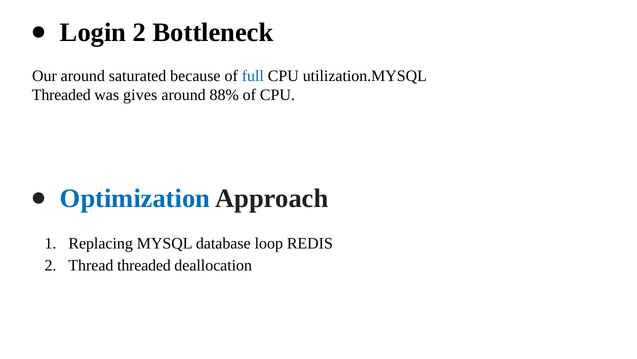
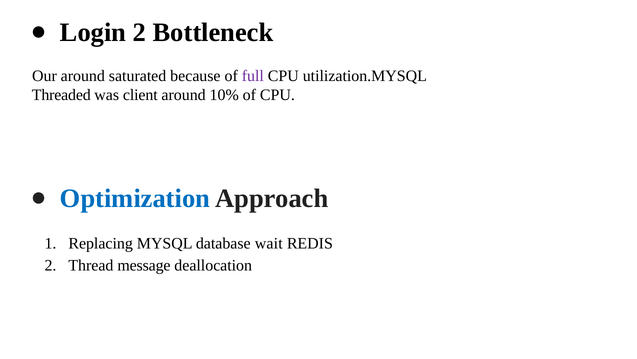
full colour: blue -> purple (253, 76)
gives: gives -> client (140, 95)
88%: 88% -> 10% (224, 95)
loop: loop -> wait (269, 243)
Thread threaded: threaded -> message (144, 265)
